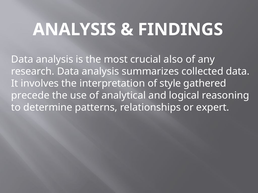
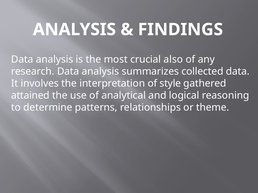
precede: precede -> attained (30, 96)
expert: expert -> theme (213, 108)
